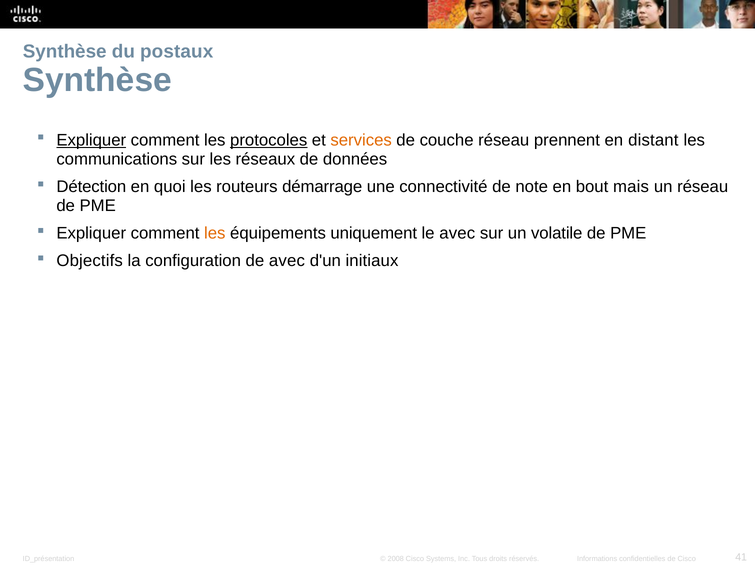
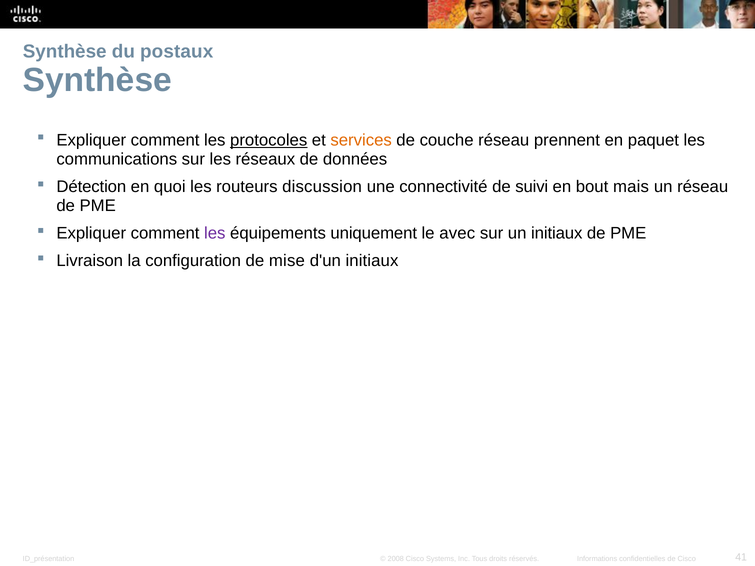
Expliquer underline: present -> none (91, 140)
distant: distant -> paquet (653, 140)
démarrage: démarrage -> discussion (322, 187)
note: note -> suivi (532, 187)
les colour: orange -> purple (215, 233)
un volatile: volatile -> initiaux (557, 233)
Objectifs: Objectifs -> Livraison (90, 261)
de avec: avec -> mise (287, 261)
